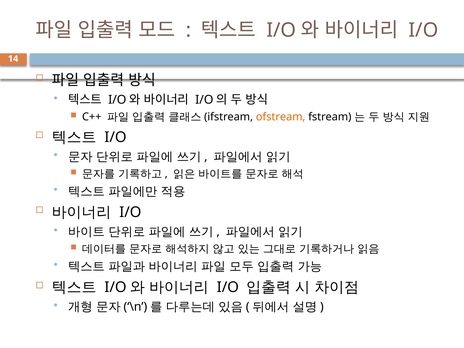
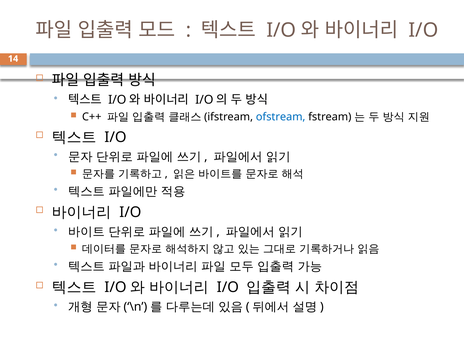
ofstream colour: orange -> blue (281, 117)
